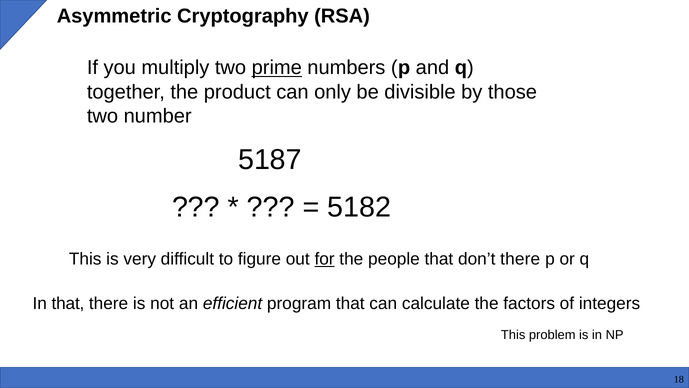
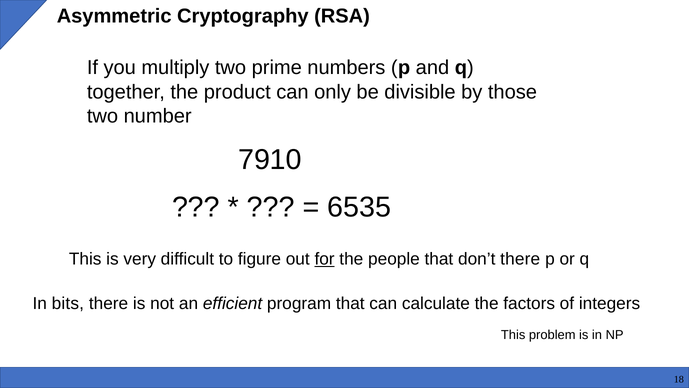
prime underline: present -> none (277, 68)
5187: 5187 -> 7910 (270, 160)
5182: 5182 -> 6535 (359, 207)
In that: that -> bits (68, 303)
